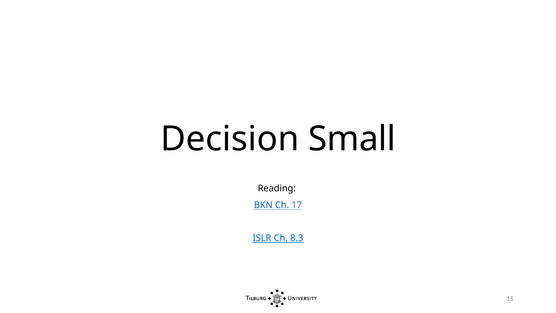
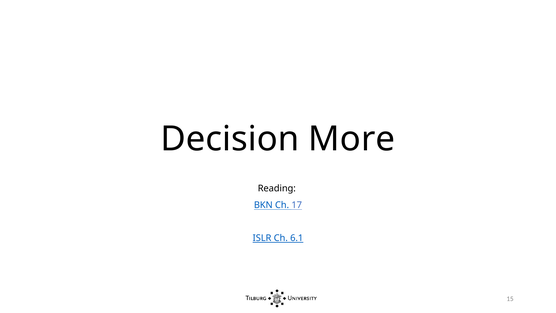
Small: Small -> More (352, 139)
8.3: 8.3 -> 6.1 (297, 238)
